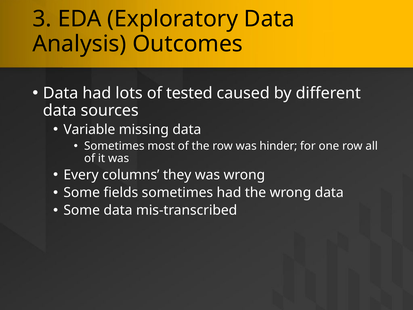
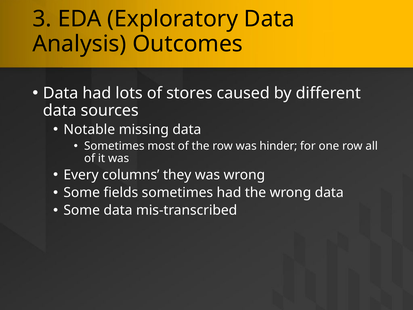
tested: tested -> stores (189, 93)
Variable: Variable -> Notable (89, 129)
